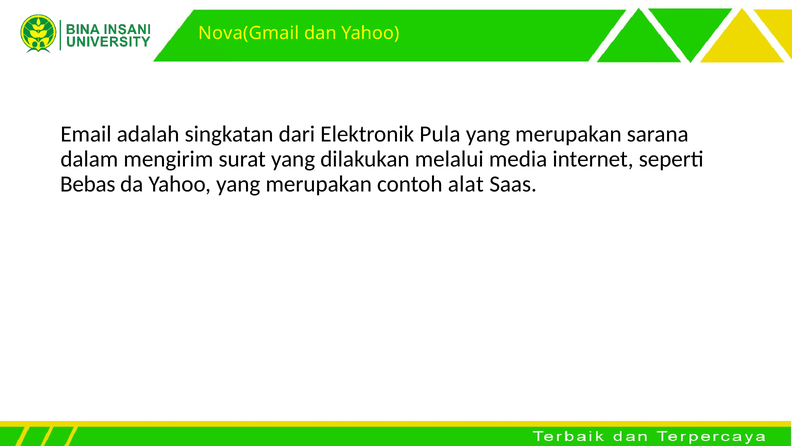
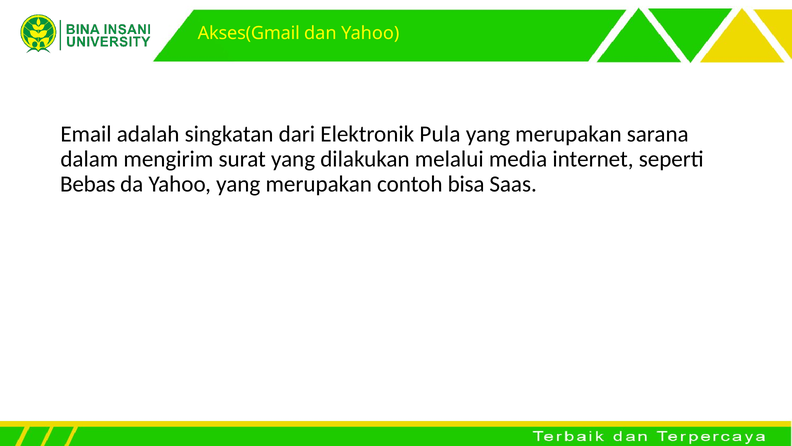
Nova(Gmail: Nova(Gmail -> Akses(Gmail (249, 33)
alat: alat -> bisa (466, 184)
